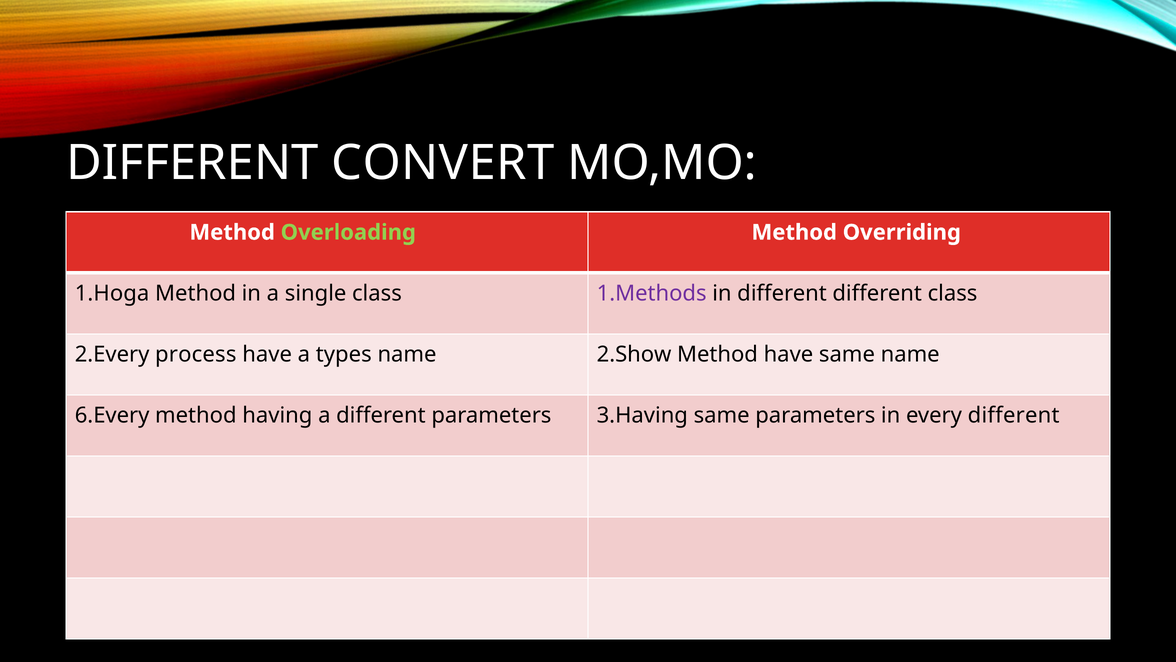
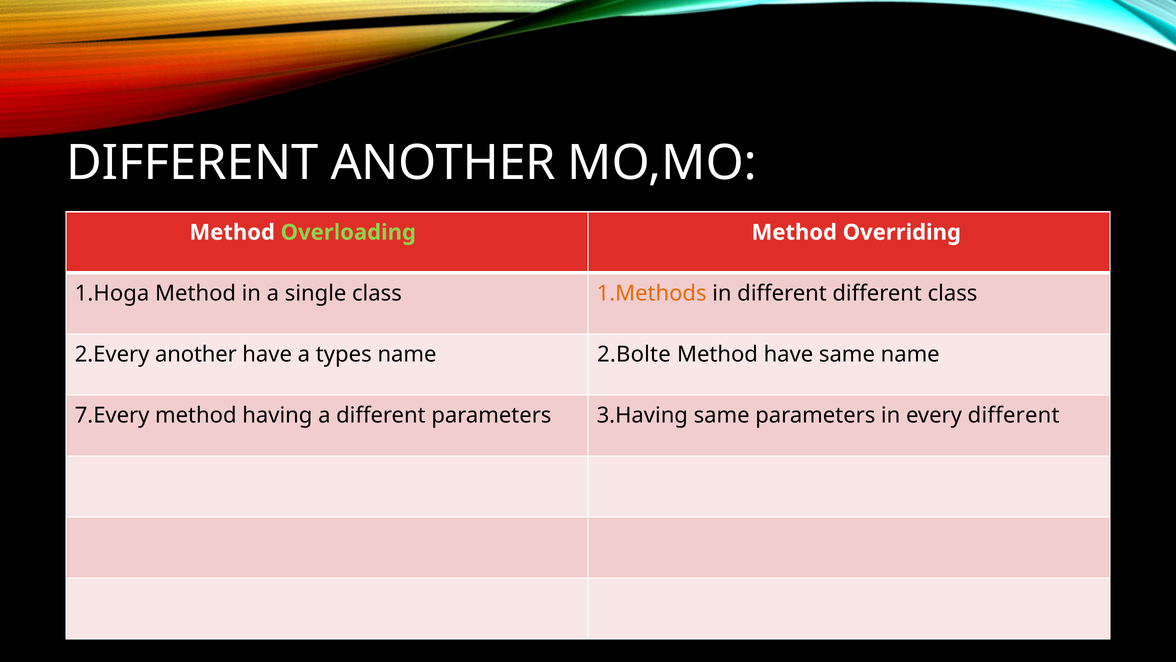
DIFFERENT CONVERT: CONVERT -> ANOTHER (443, 163)
1.Methods colour: purple -> orange (652, 293)
2.Every process: process -> another (196, 354)
2.Show: 2.Show -> 2.Bolte (634, 354)
6.Every: 6.Every -> 7.Every (112, 415)
